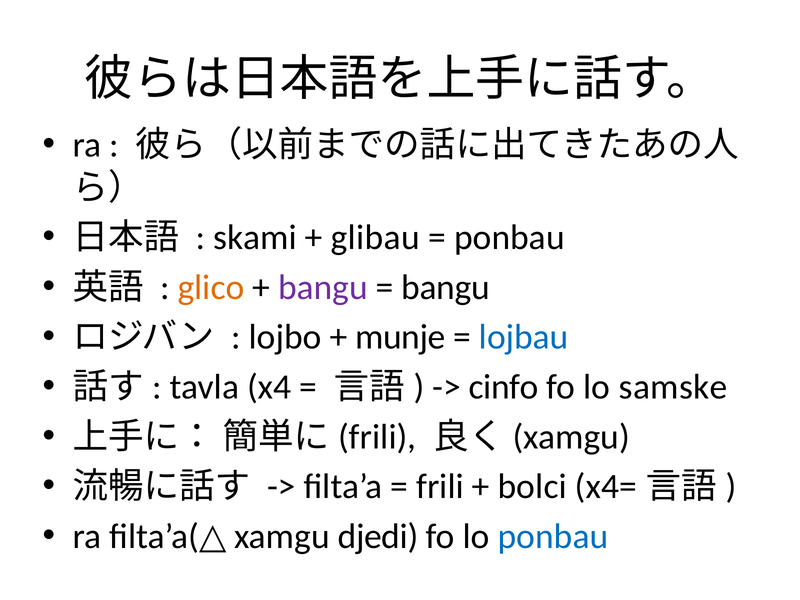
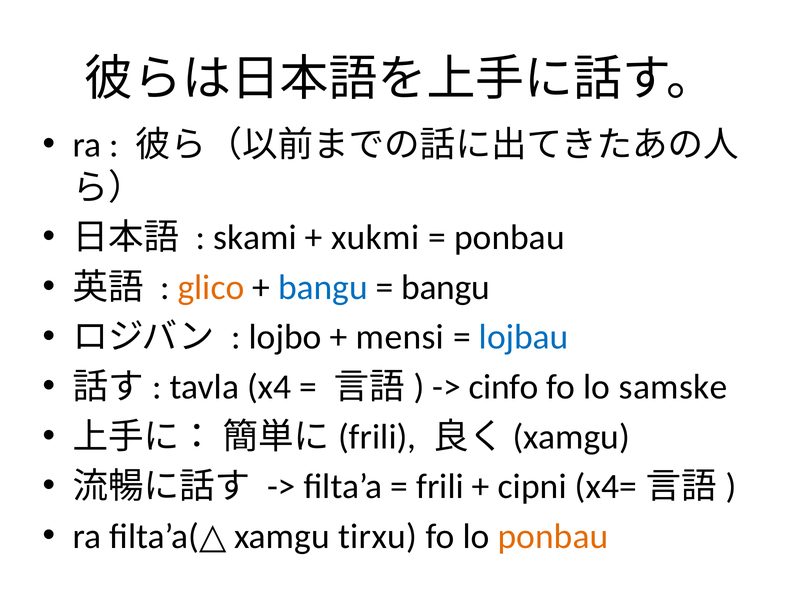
glibau: glibau -> xukmi (375, 238)
bangu colour: purple -> blue (323, 287)
munje: munje -> mensi (400, 337)
bolci: bolci -> cipni (532, 487)
djedi: djedi -> tirxu (378, 536)
ponbau colour: blue -> orange (553, 536)
